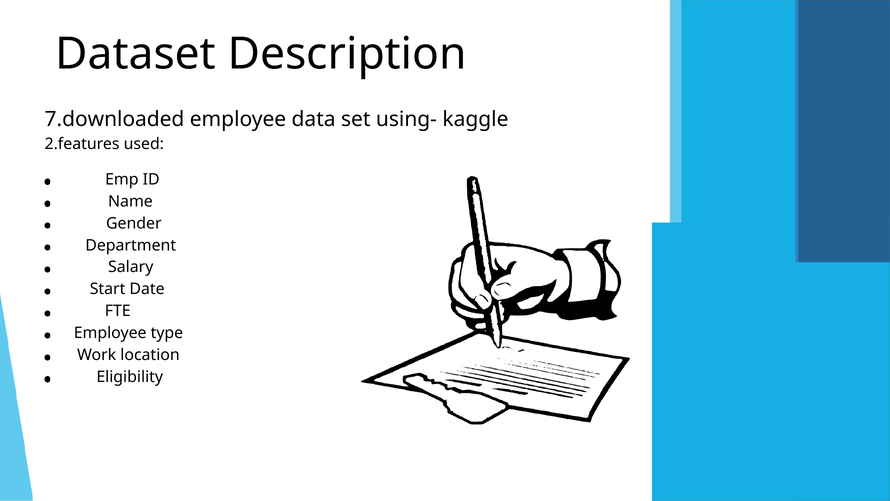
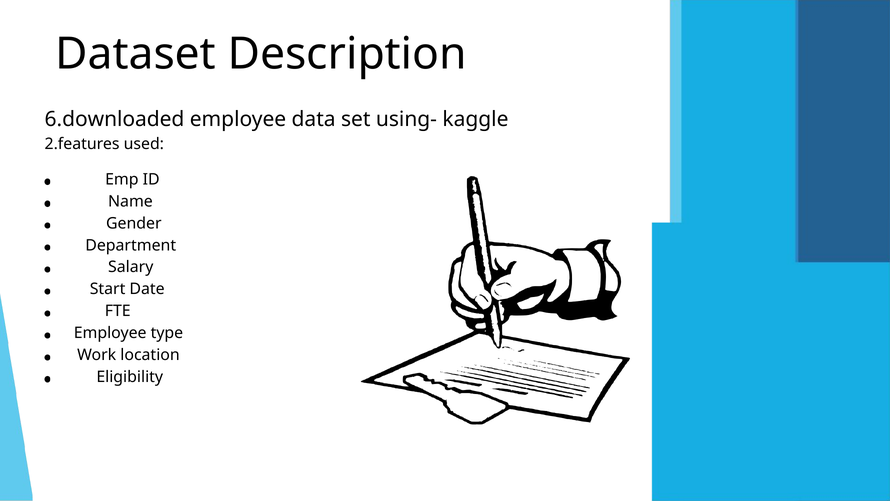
7.downloaded: 7.downloaded -> 6.downloaded (114, 119)
